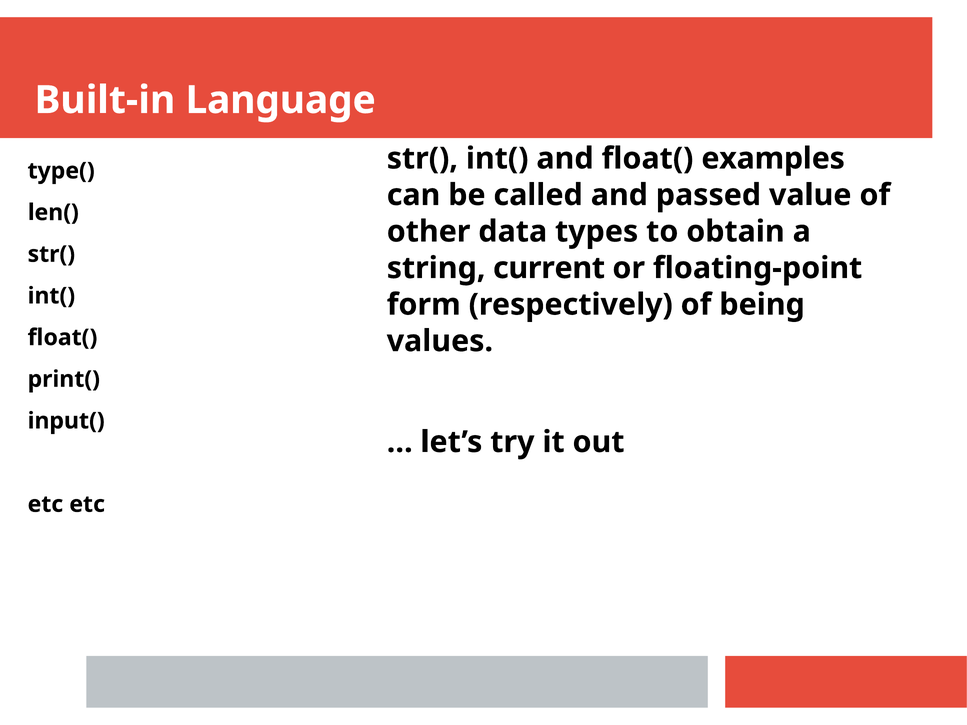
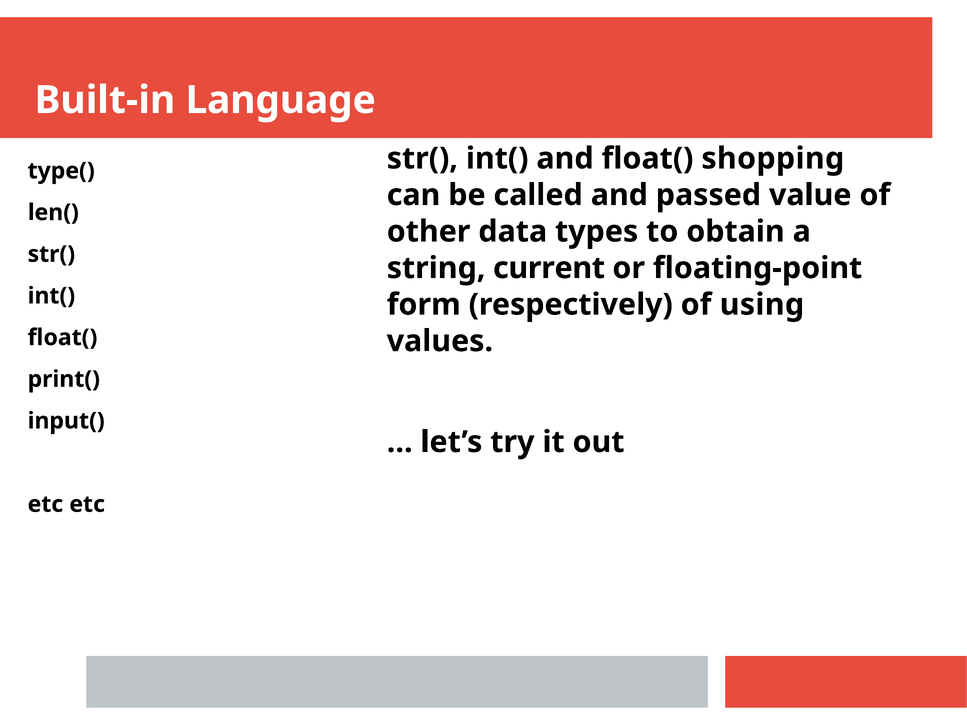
examples: examples -> shopping (773, 159)
being: being -> using (762, 305)
